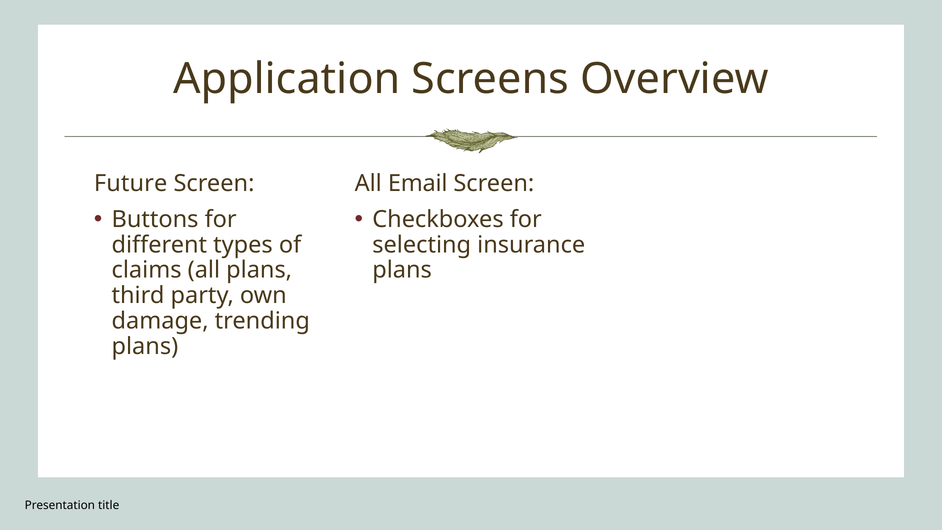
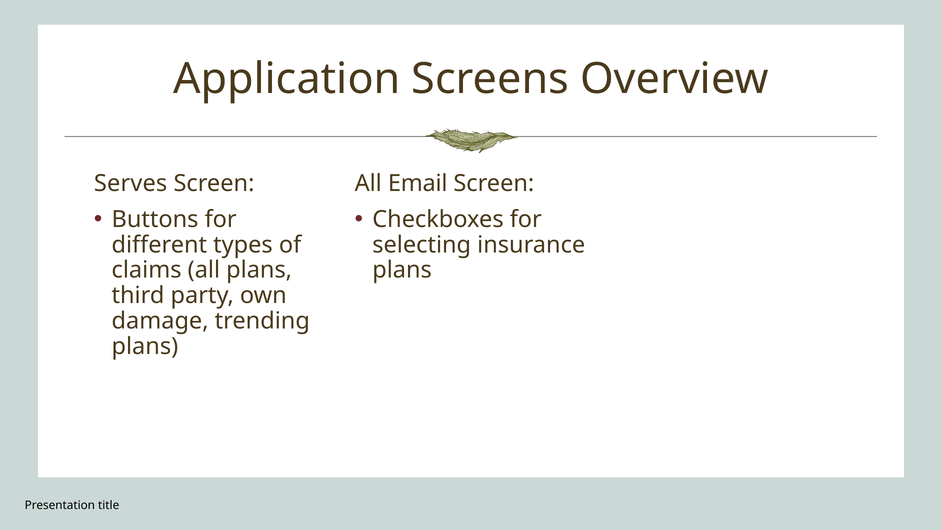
Future: Future -> Serves (131, 184)
